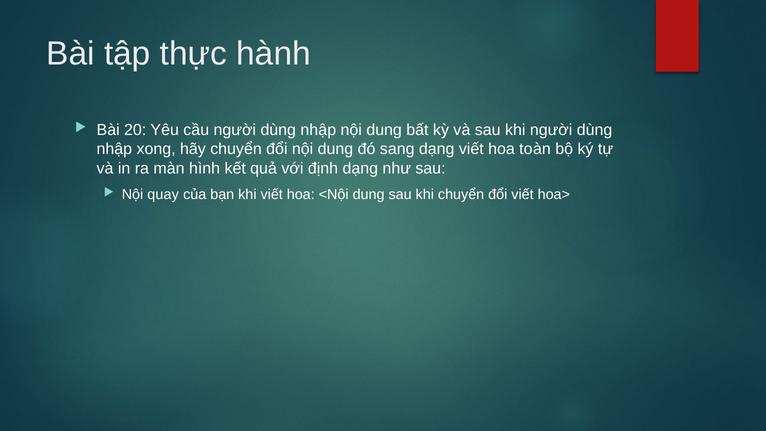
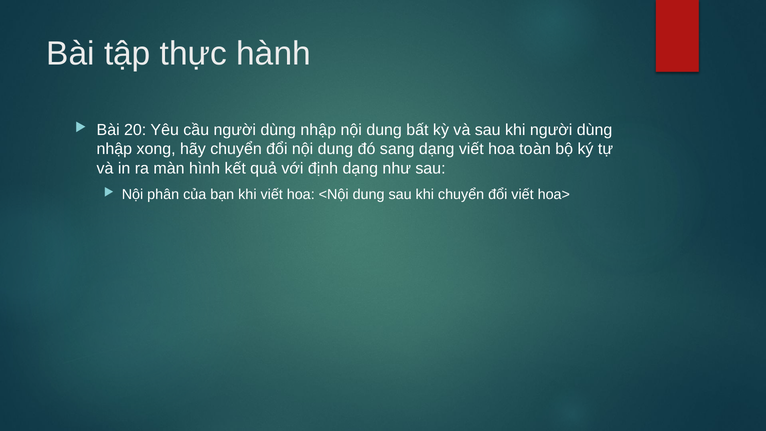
quay: quay -> phân (163, 194)
